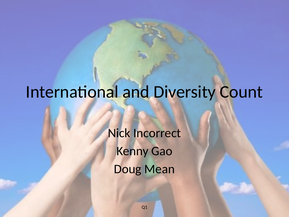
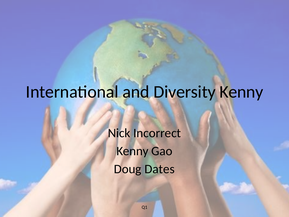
Diversity Count: Count -> Kenny (241, 92)
Mean: Mean -> Dates (160, 169)
